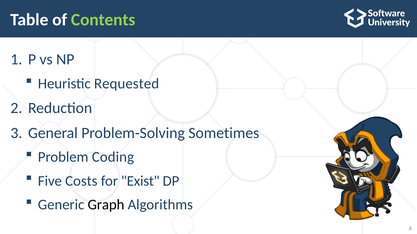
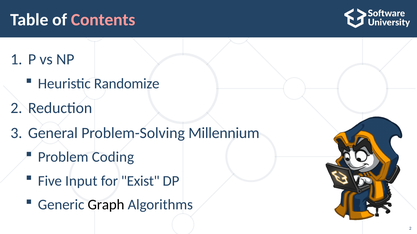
Contents colour: light green -> pink (103, 20)
Requested: Requested -> Randomize (127, 84)
Sometimes: Sometimes -> Millennium (224, 133)
Costs: Costs -> Input (81, 181)
